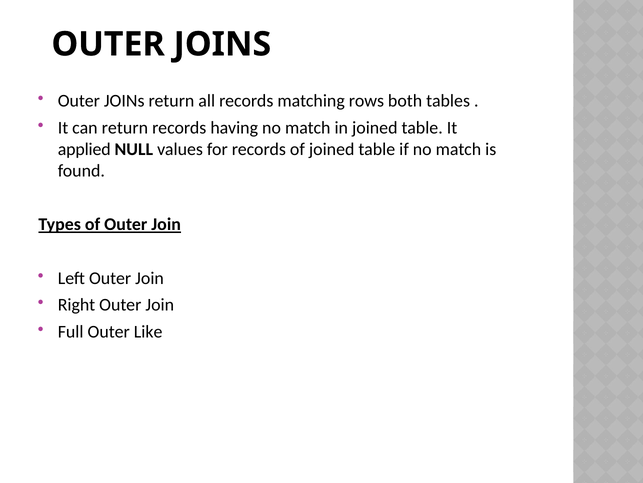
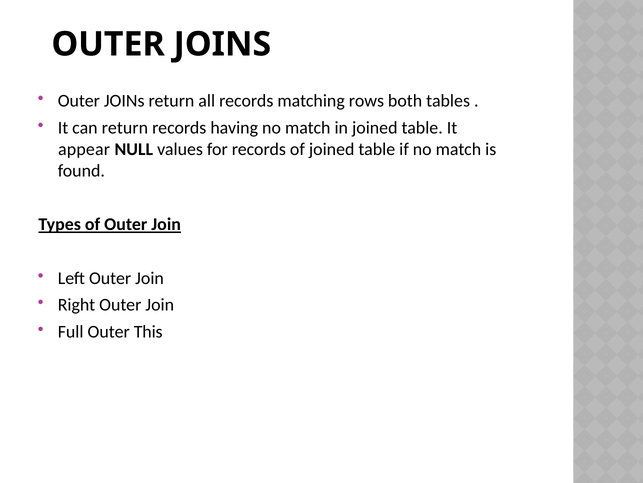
applied: applied -> appear (84, 149)
Like: Like -> This (148, 331)
